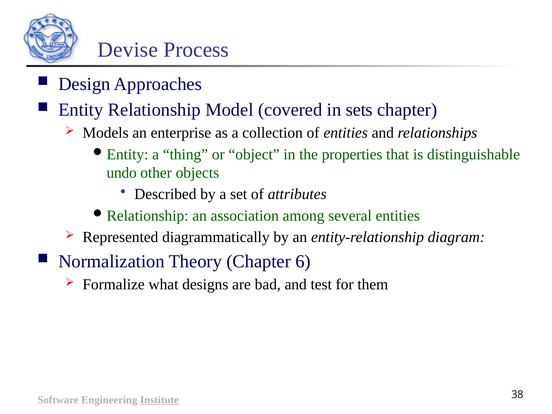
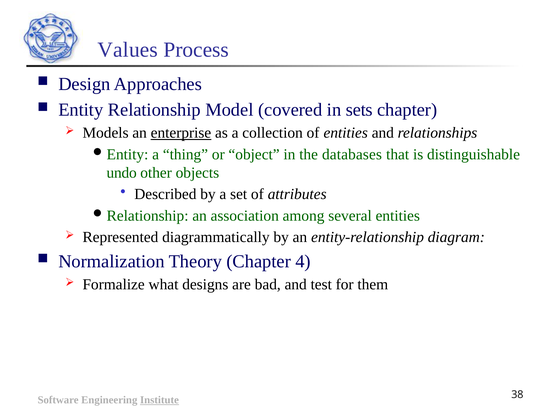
Devise: Devise -> Values (128, 50)
enterprise underline: none -> present (181, 133)
properties: properties -> databases (352, 154)
6: 6 -> 4 (303, 261)
